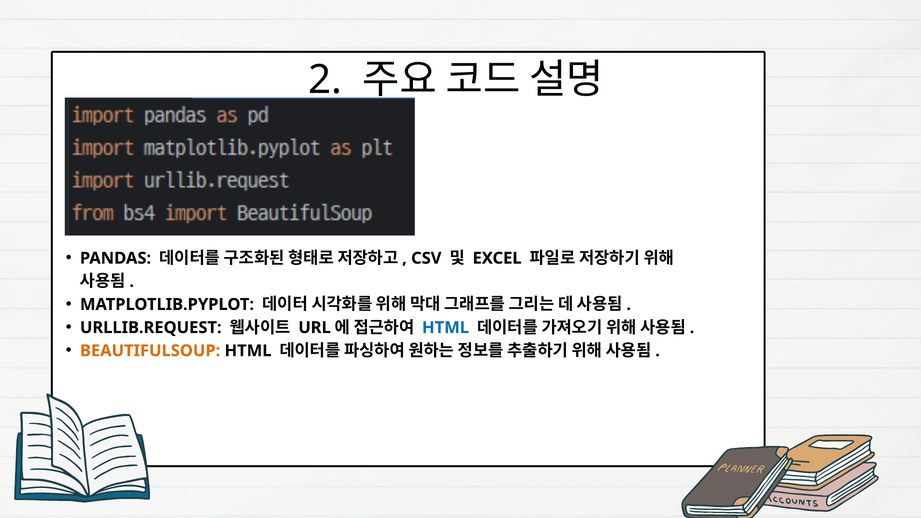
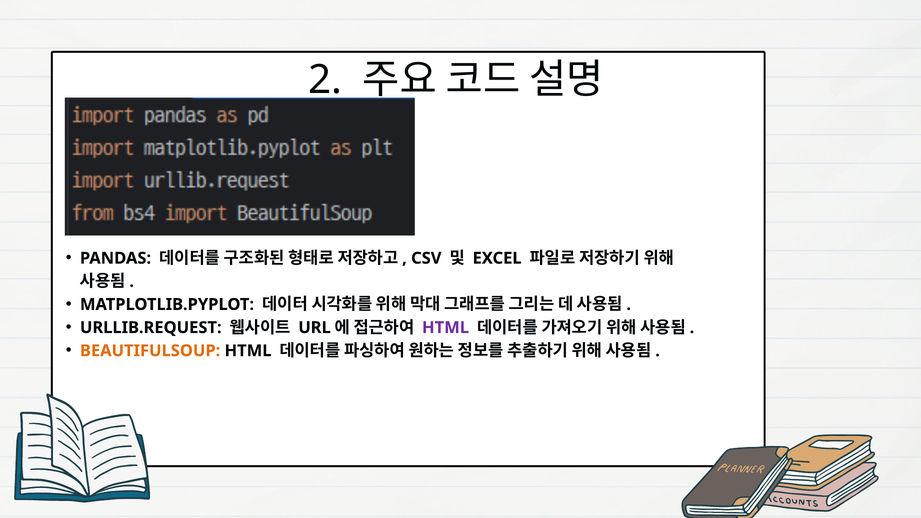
HTML colour: blue -> purple (445, 328)
